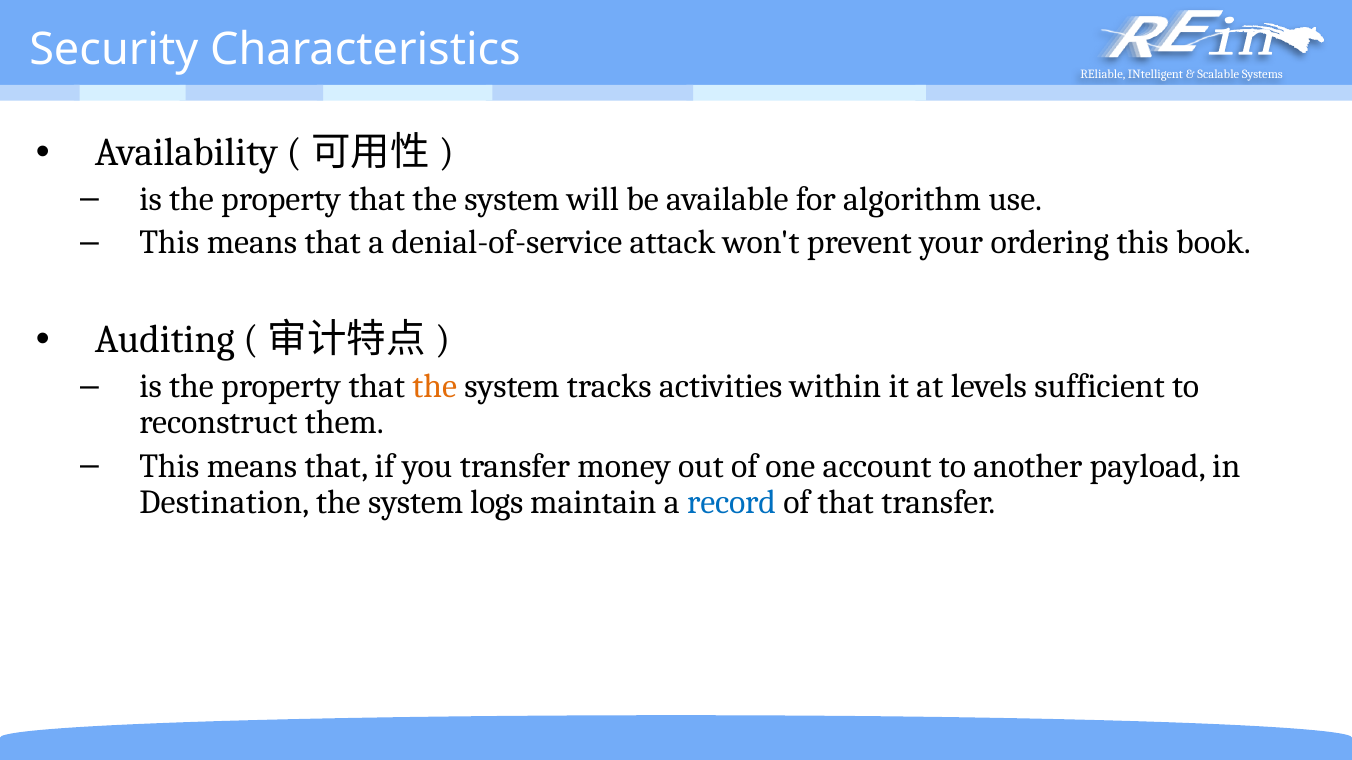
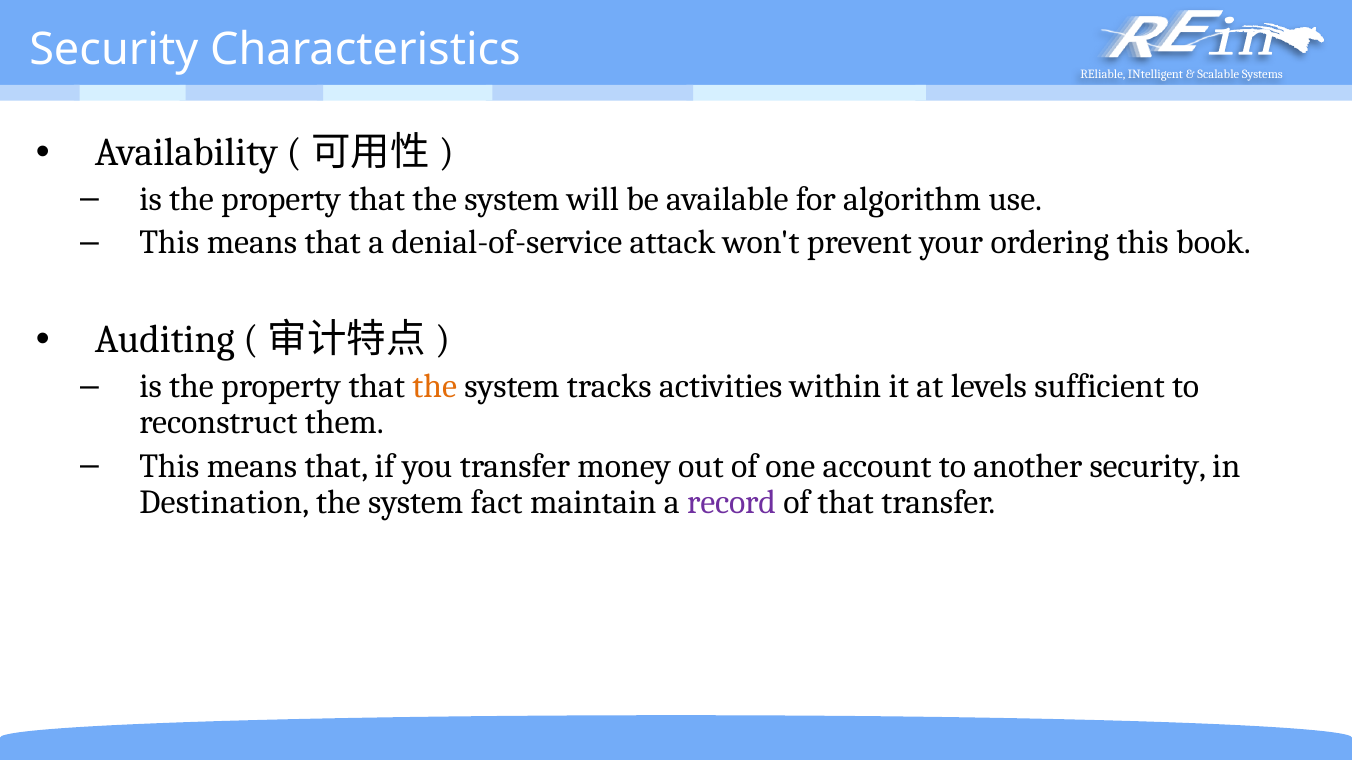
another payload: payload -> security (1148, 466)
logs: logs -> fact (497, 503)
record colour: blue -> purple (732, 503)
